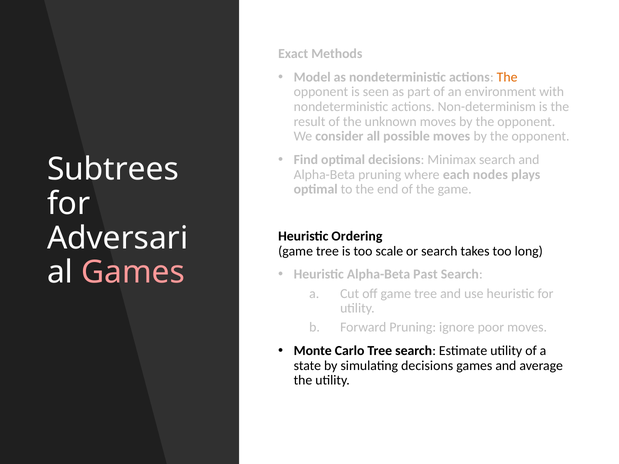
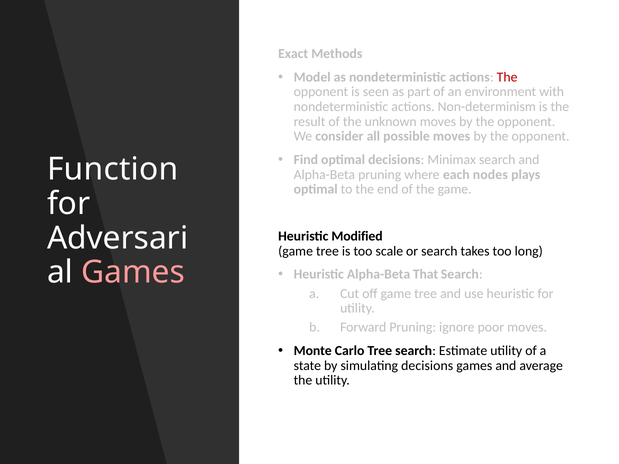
The colour: orange -> red (507, 77)
Subtrees: Subtrees -> Function (113, 170)
Ordering: Ordering -> Modified (357, 236)
Past: Past -> That (426, 275)
